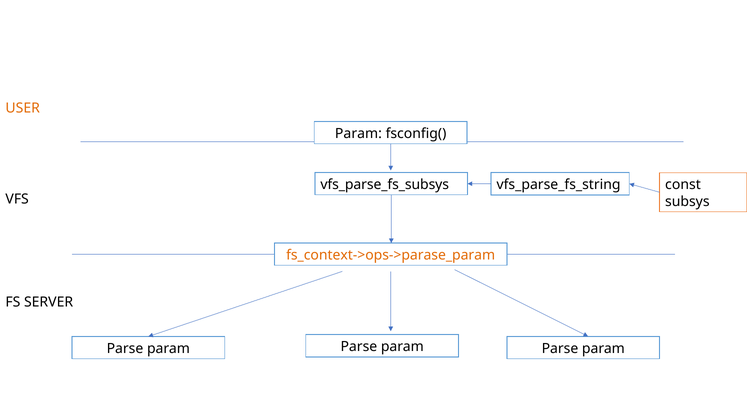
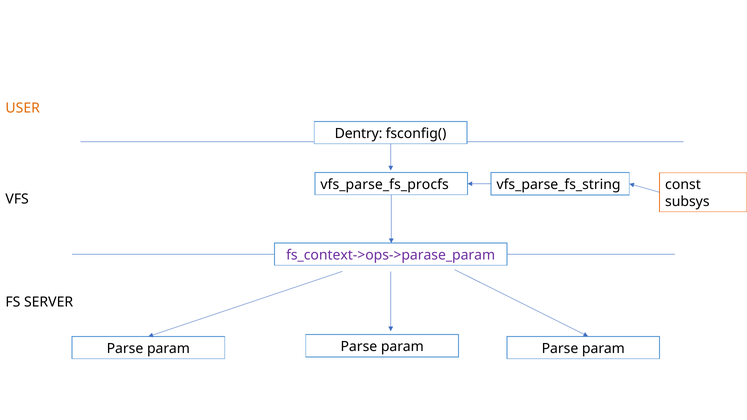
Param: Param -> Dentry (359, 134)
vfs_parse_fs_subsys: vfs_parse_fs_subsys -> vfs_parse_fs_procfs (385, 185)
fs_context->ops->parase_param colour: orange -> purple (391, 255)
